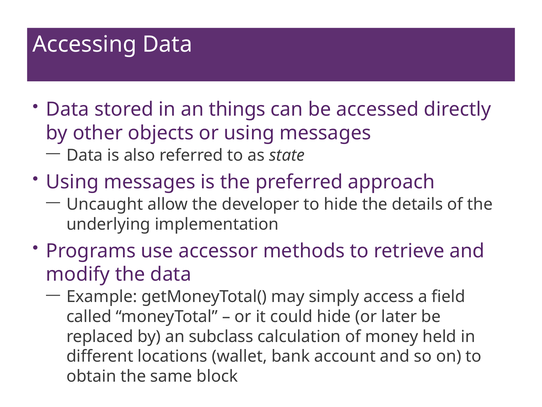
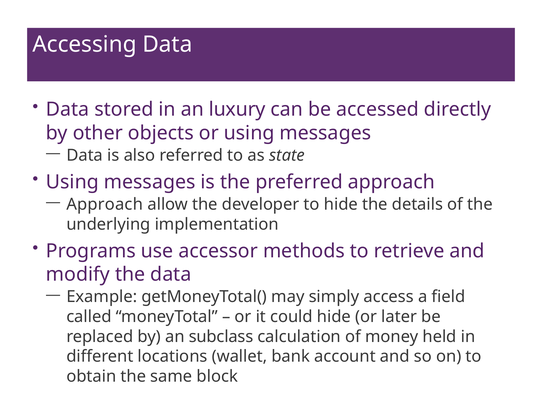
things: things -> luxury (237, 109)
Uncaught: Uncaught -> Approach (105, 204)
